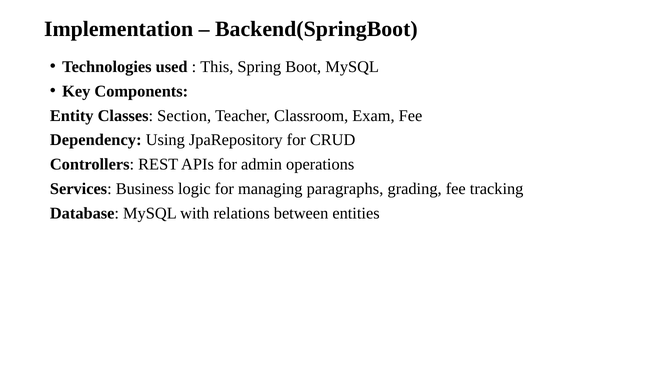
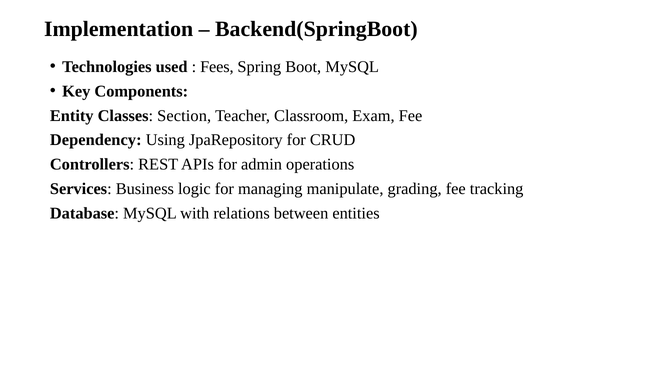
This: This -> Fees (217, 67)
paragraphs: paragraphs -> manipulate (345, 189)
